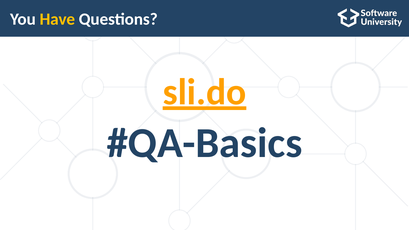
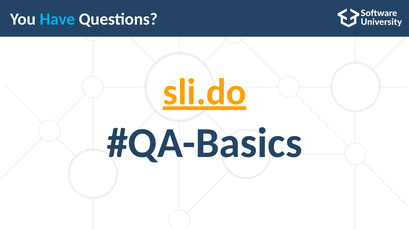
Have colour: yellow -> light blue (57, 19)
